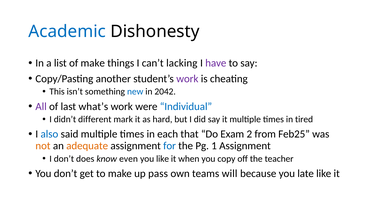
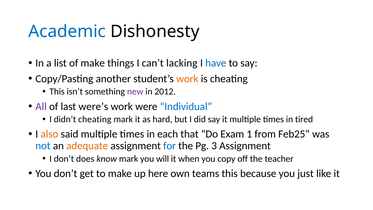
have colour: purple -> blue (216, 63)
work colour: purple -> orange (187, 79)
new colour: blue -> purple (135, 92)
2042: 2042 -> 2012 (165, 92)
what’s: what’s -> were’s (93, 106)
didn’t different: different -> cheating (95, 119)
also colour: blue -> orange (49, 134)
2: 2 -> 1 (249, 134)
not colour: orange -> blue (43, 146)
1: 1 -> 3 (214, 146)
know even: even -> mark (129, 159)
you like: like -> will (163, 159)
pass: pass -> here (158, 173)
teams will: will -> this (230, 173)
late: late -> just (306, 173)
